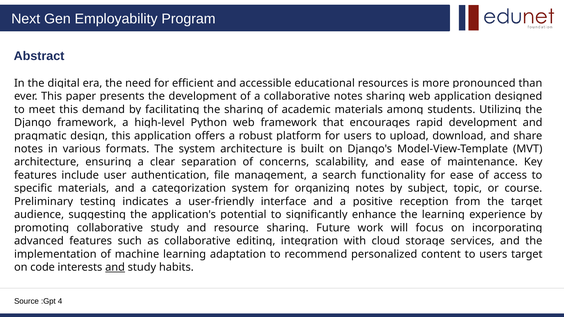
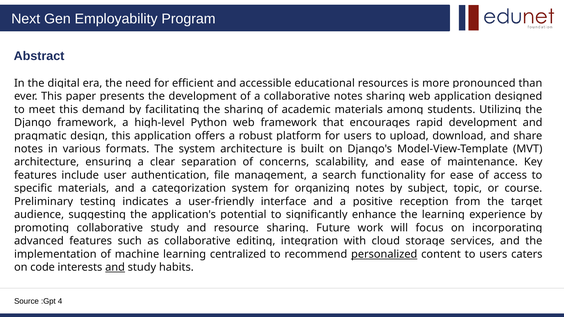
adaptation: adaptation -> centralized (238, 254)
personalized underline: none -> present (384, 254)
users target: target -> caters (527, 254)
